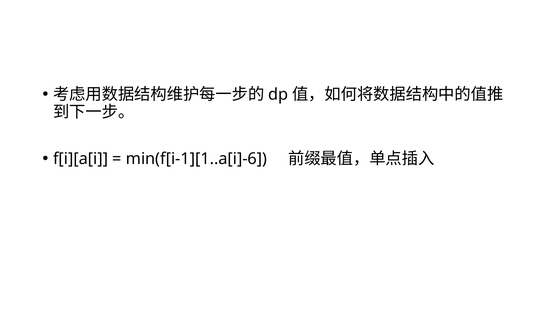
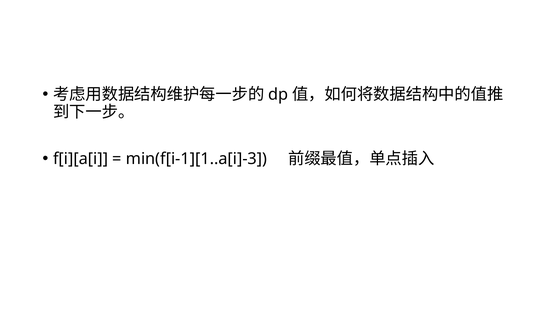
min(f[i-1][1..a[i]-6: min(f[i-1][1..a[i]-6 -> min(f[i-1][1..a[i]-3 (196, 159)
